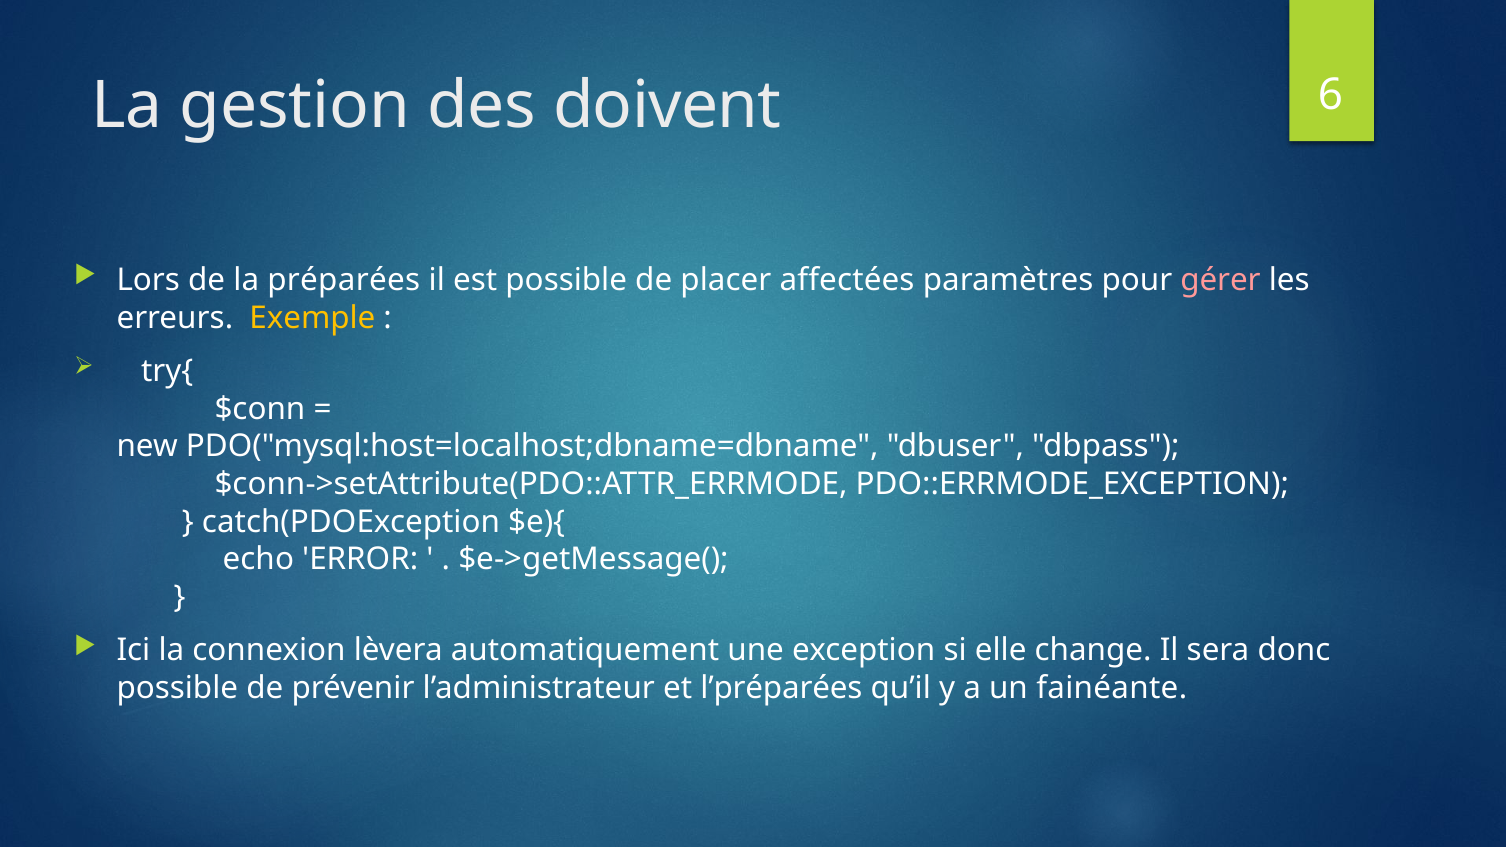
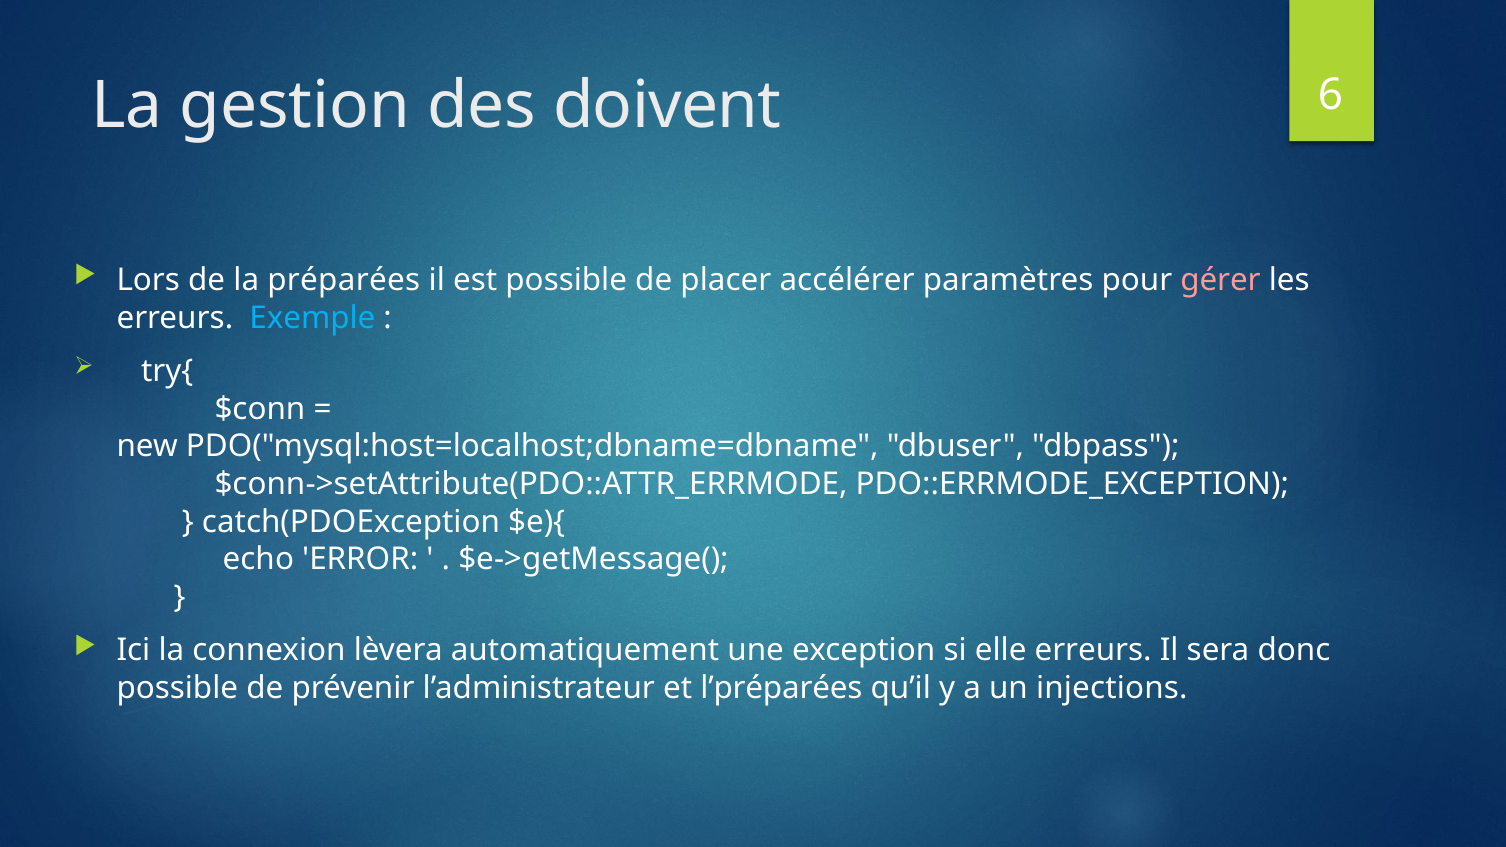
affectées: affectées -> accélérer (847, 280)
Exemple colour: yellow -> light blue (312, 318)
elle change: change -> erreurs (1093, 651)
fainéante: fainéante -> injections (1112, 688)
